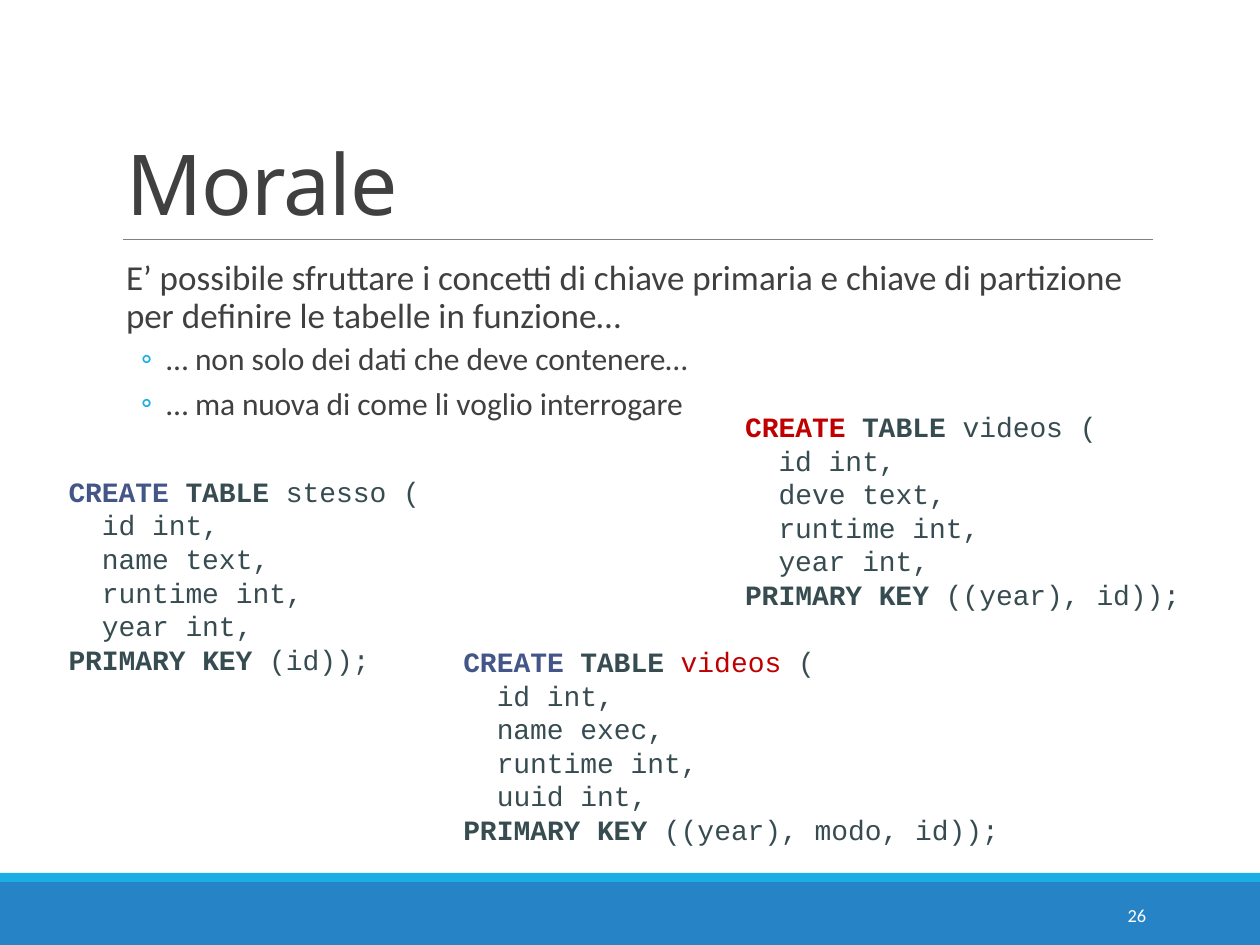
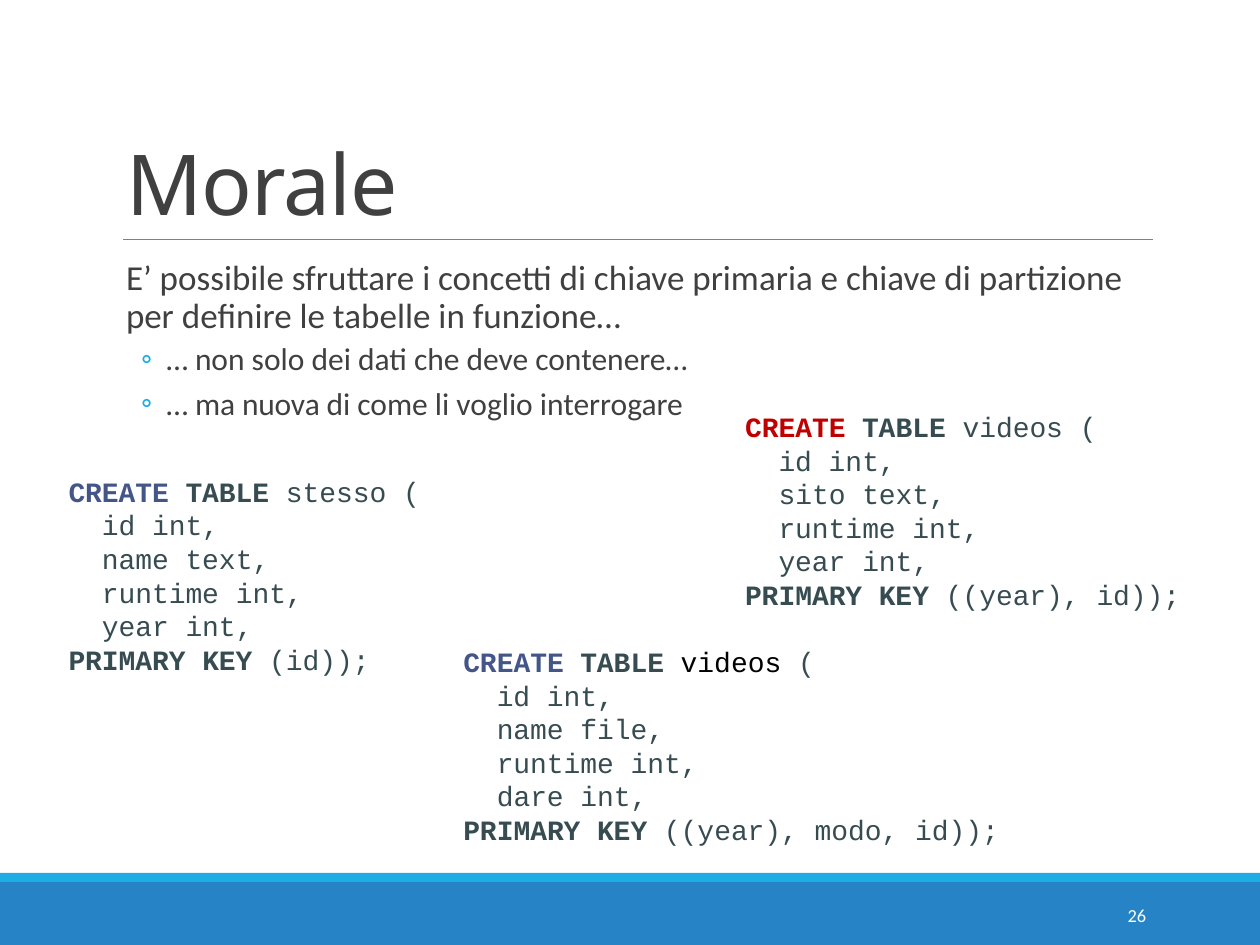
deve: deve -> sito (812, 495)
videos colour: red -> black (731, 663)
exec: exec -> file (622, 731)
uuid: uuid -> dare (530, 798)
